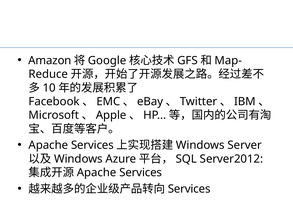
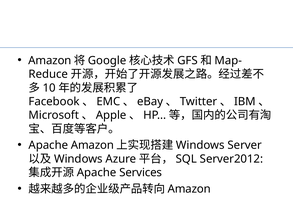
Services: Services -> Amazon (92, 145)
Services: Services -> Amazon (189, 189)
